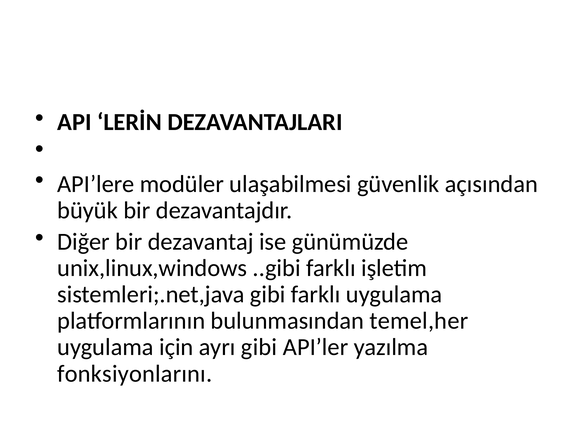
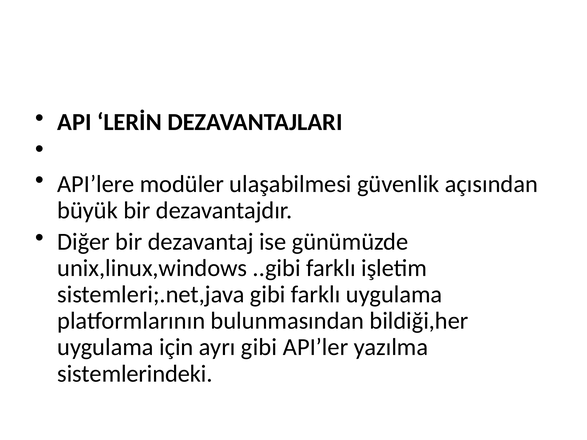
temel,her: temel,her -> bildiği,her (419, 321)
fonksiyonlarını: fonksiyonlarını -> sistemlerindeki (135, 374)
